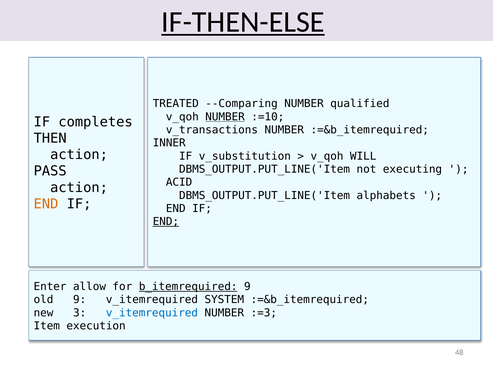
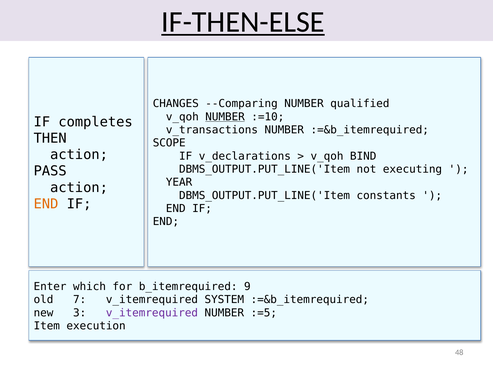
TREATED: TREATED -> CHANGES (176, 104)
INNER: INNER -> SCOPE (169, 143)
v_substitution: v_substitution -> v_declarations (245, 156)
WILL: WILL -> BIND (363, 156)
ACID: ACID -> YEAR (179, 183)
alphabets: alphabets -> constants (386, 196)
END underline: present -> none (166, 222)
allow: allow -> which (89, 287)
b_itemrequired underline: present -> none (188, 287)
old 9: 9 -> 7 (80, 300)
v_itemrequired colour: blue -> purple (152, 313)
:=3: :=3 -> :=5 (264, 313)
